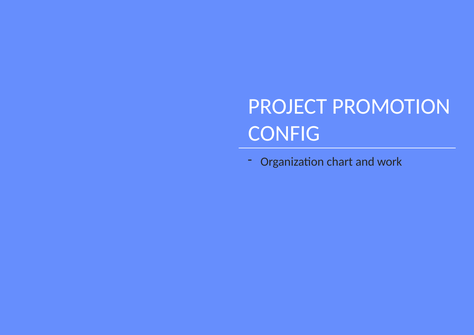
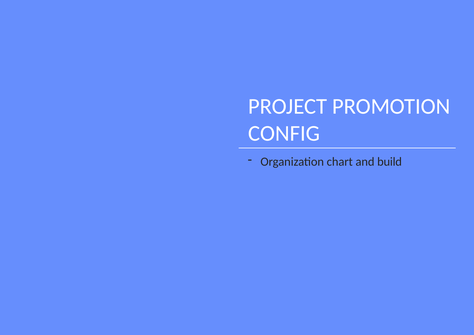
work: work -> build (390, 162)
